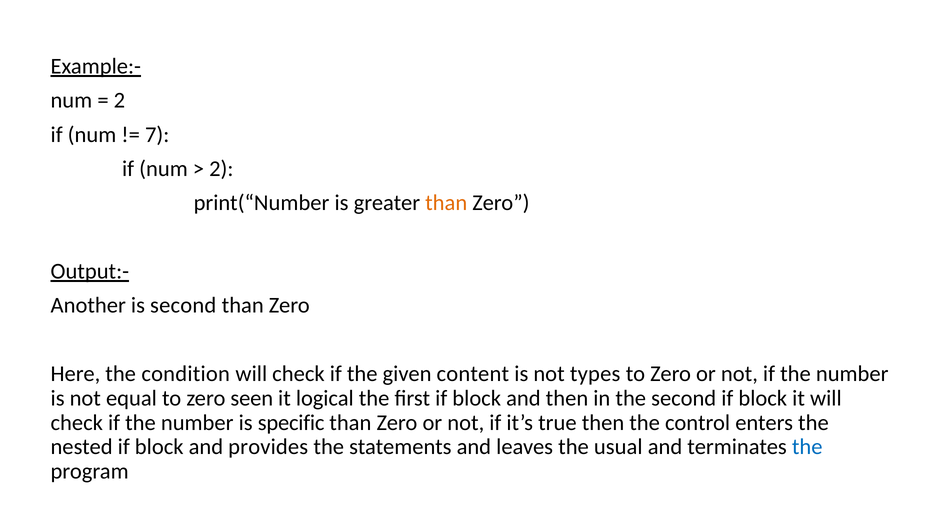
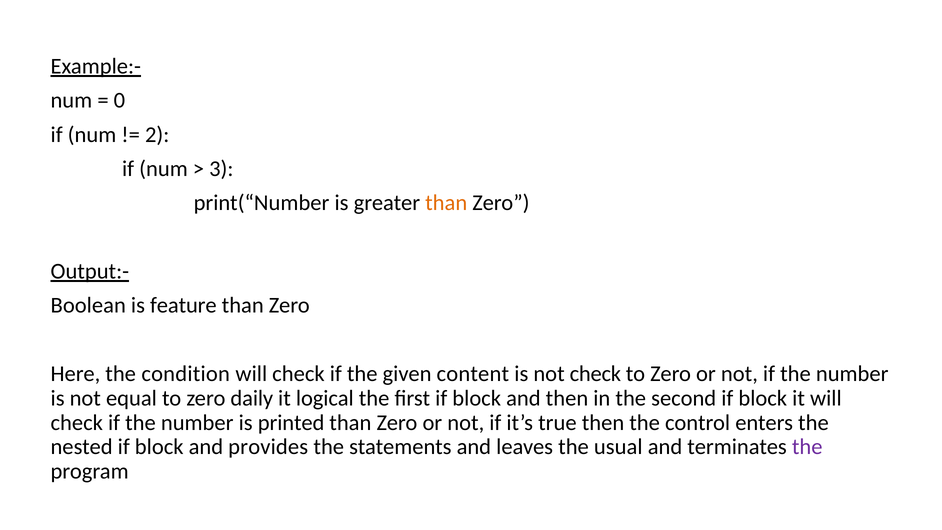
2: 2 -> 0 (119, 100)
7: 7 -> 2 (157, 135)
2: 2 -> 3 (221, 169)
Another: Another -> Boolean (88, 305)
is second: second -> feature (183, 305)
not types: types -> check (595, 374)
seen: seen -> daily (252, 398)
specific: specific -> printed (291, 422)
the colour: blue -> purple (807, 447)
